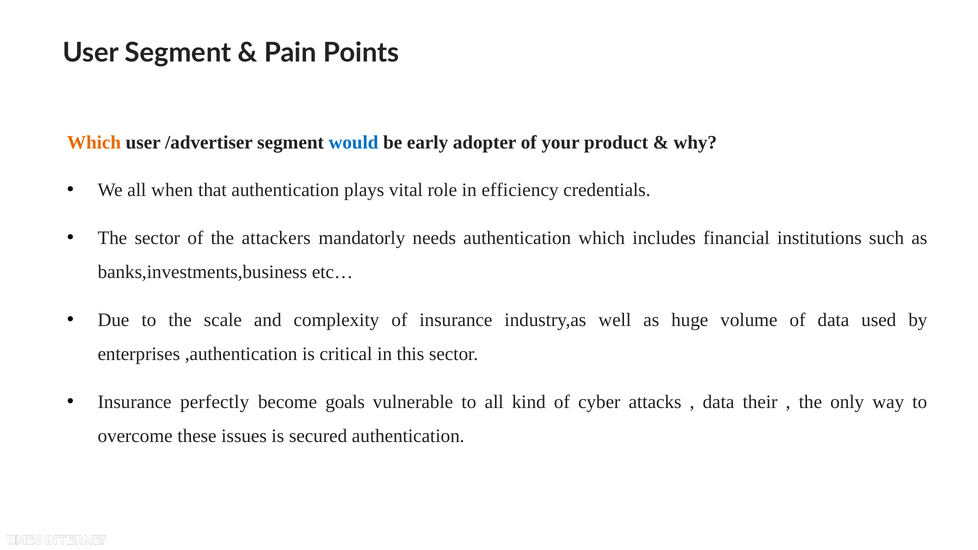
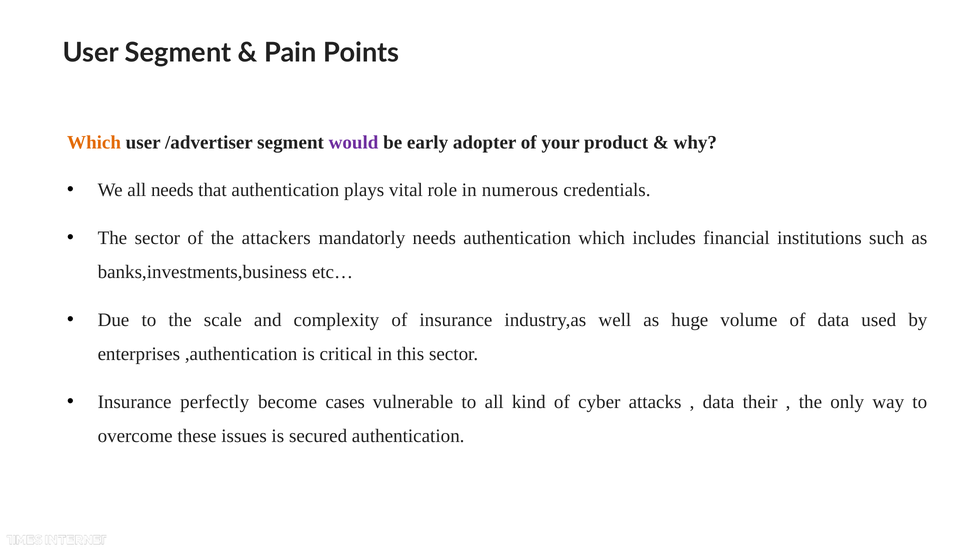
would colour: blue -> purple (354, 142)
all when: when -> needs (172, 190)
efficiency: efficiency -> numerous (520, 190)
goals: goals -> cases (345, 402)
